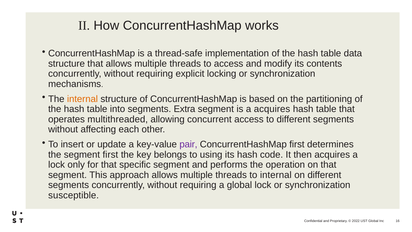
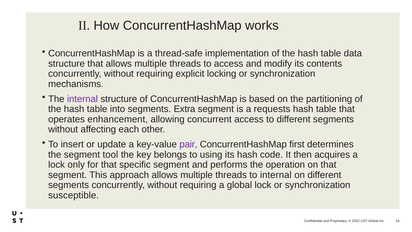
internal colour: orange -> purple (82, 99)
a acquires: acquires -> requests (272, 109)
multithreaded: multithreaded -> enhancement (118, 119)
segment first: first -> tool (110, 154)
